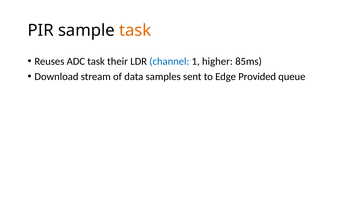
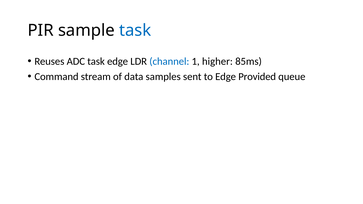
task colour: orange -> blue (135, 30)
task their: their -> edge (118, 61)
Download: Download -> Command (56, 77)
